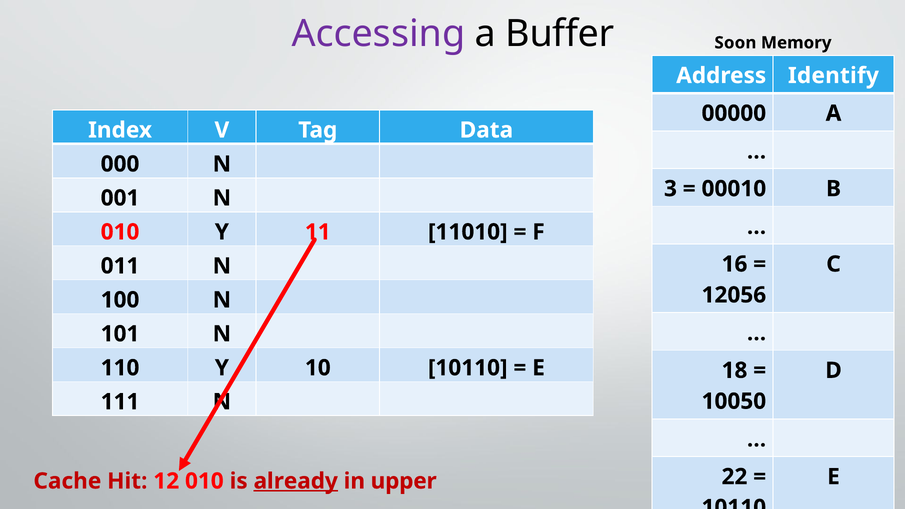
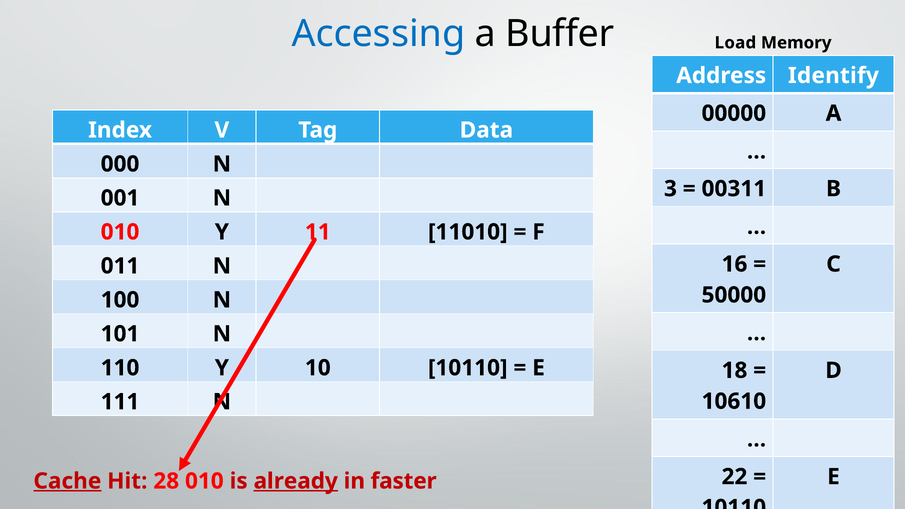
Accessing colour: purple -> blue (378, 34)
Soon: Soon -> Load (735, 43)
00010: 00010 -> 00311 (734, 189)
12056: 12056 -> 50000 (734, 295)
10050: 10050 -> 10610 (734, 401)
Cache underline: none -> present (67, 481)
12: 12 -> 28 (166, 481)
upper: upper -> faster (404, 481)
